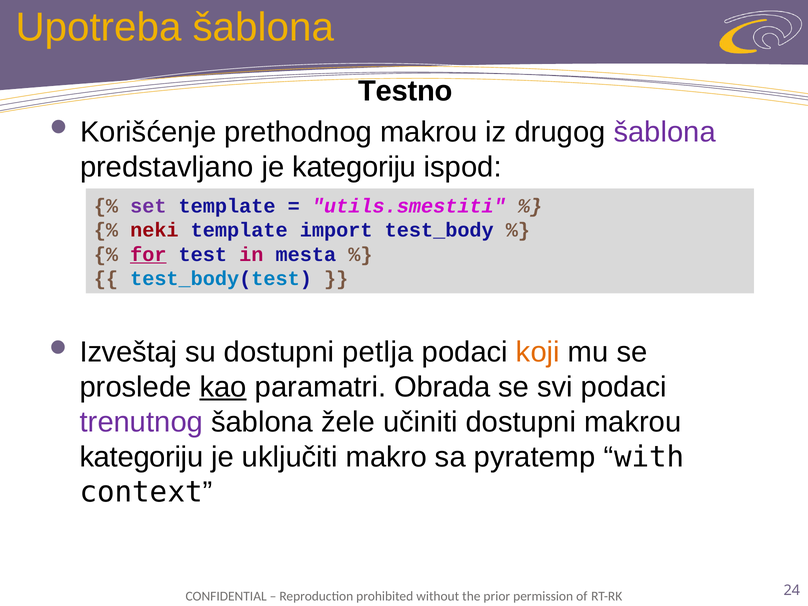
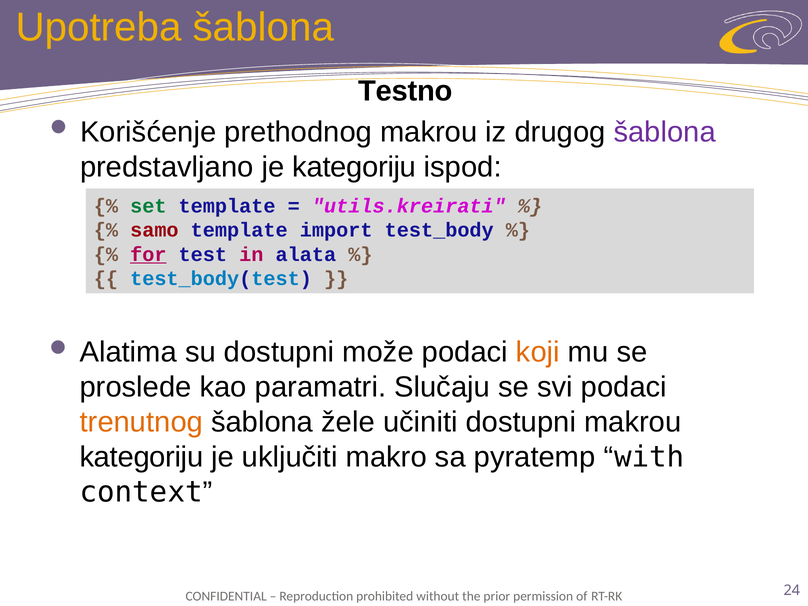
set colour: purple -> green (148, 206)
utils.smestiti: utils.smestiti -> utils.kreirati (409, 206)
neki: neki -> samo (154, 230)
mesta: mesta -> alata (306, 254)
Izveštaj: Izveštaj -> Alatima (128, 352)
petlja: petlja -> može (378, 352)
kao underline: present -> none (223, 387)
Obrada: Obrada -> Slučaju (442, 387)
trenutnog colour: purple -> orange (141, 422)
